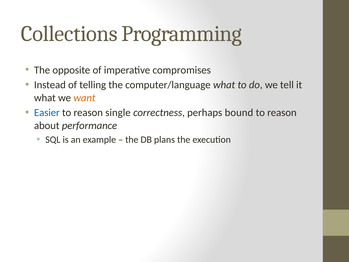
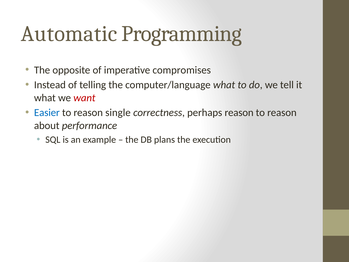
Collections: Collections -> Automatic (69, 34)
want colour: orange -> red (84, 98)
perhaps bound: bound -> reason (239, 113)
